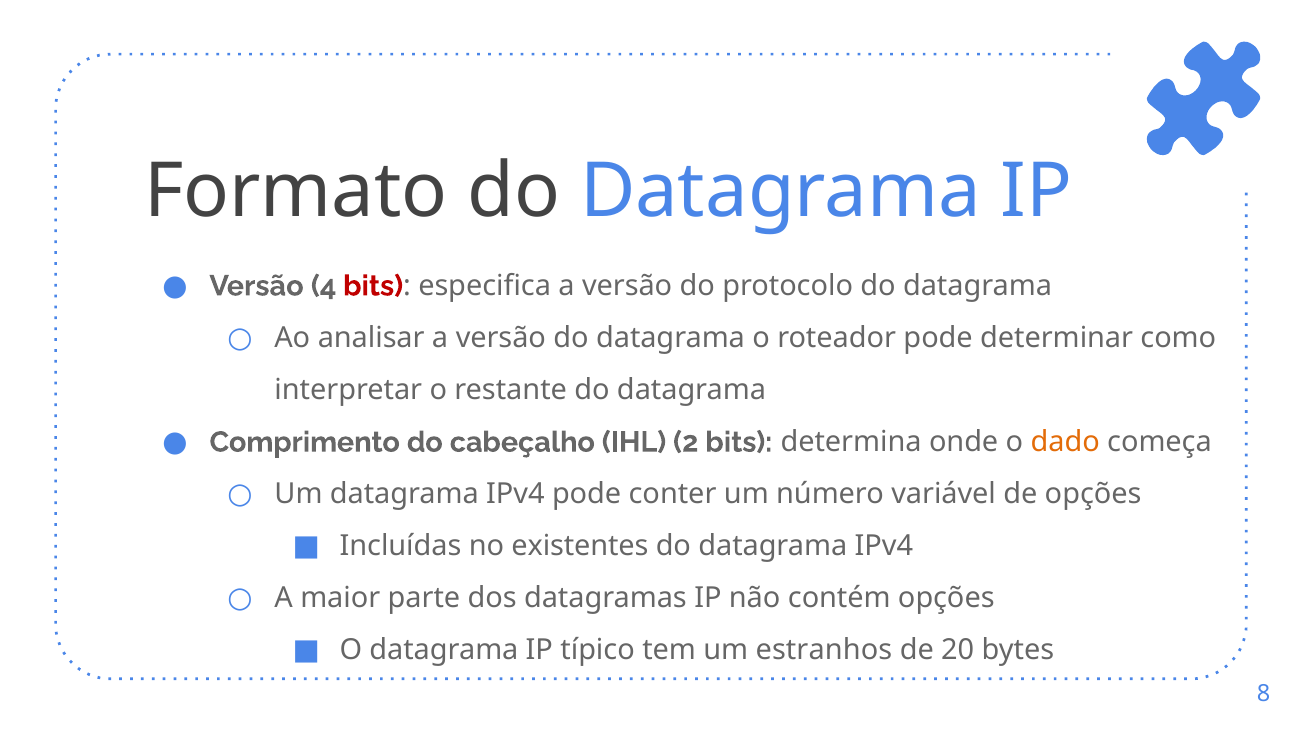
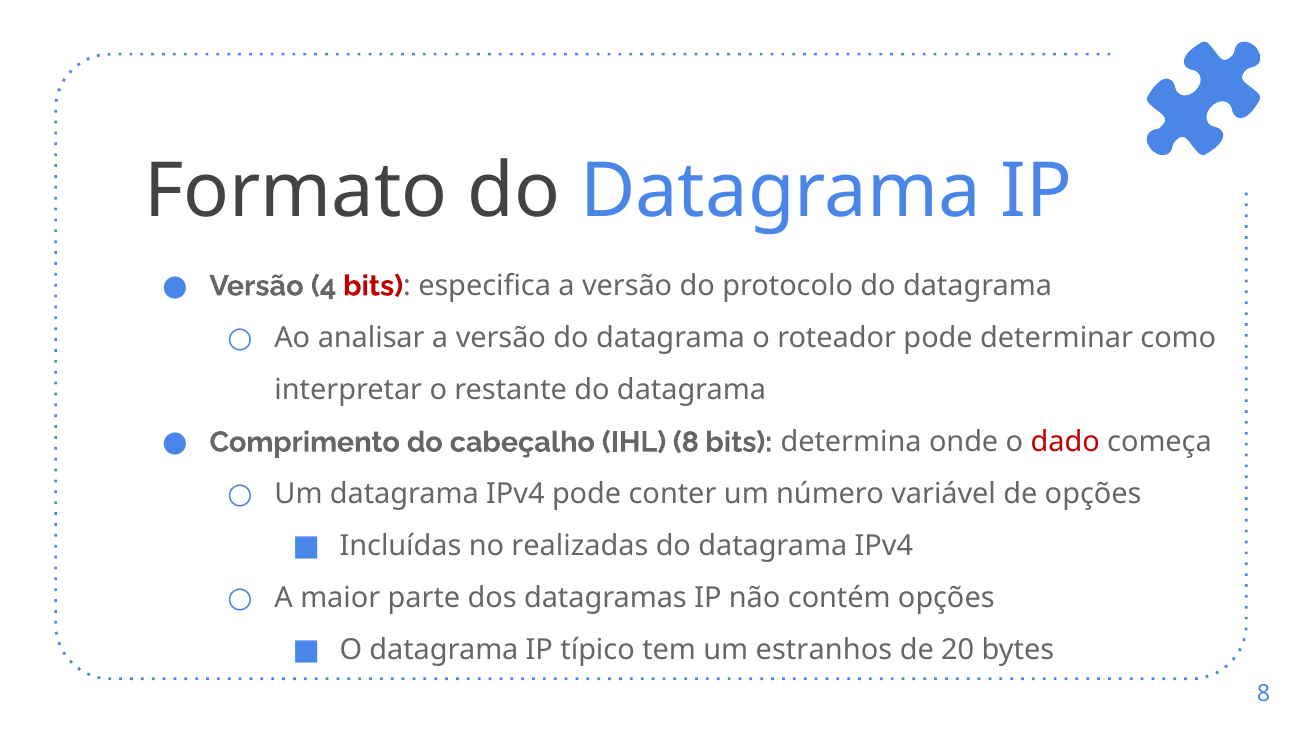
IHL 2: 2 -> 8 (686, 442)
dado colour: orange -> red (1065, 442)
existentes: existentes -> realizadas (580, 546)
